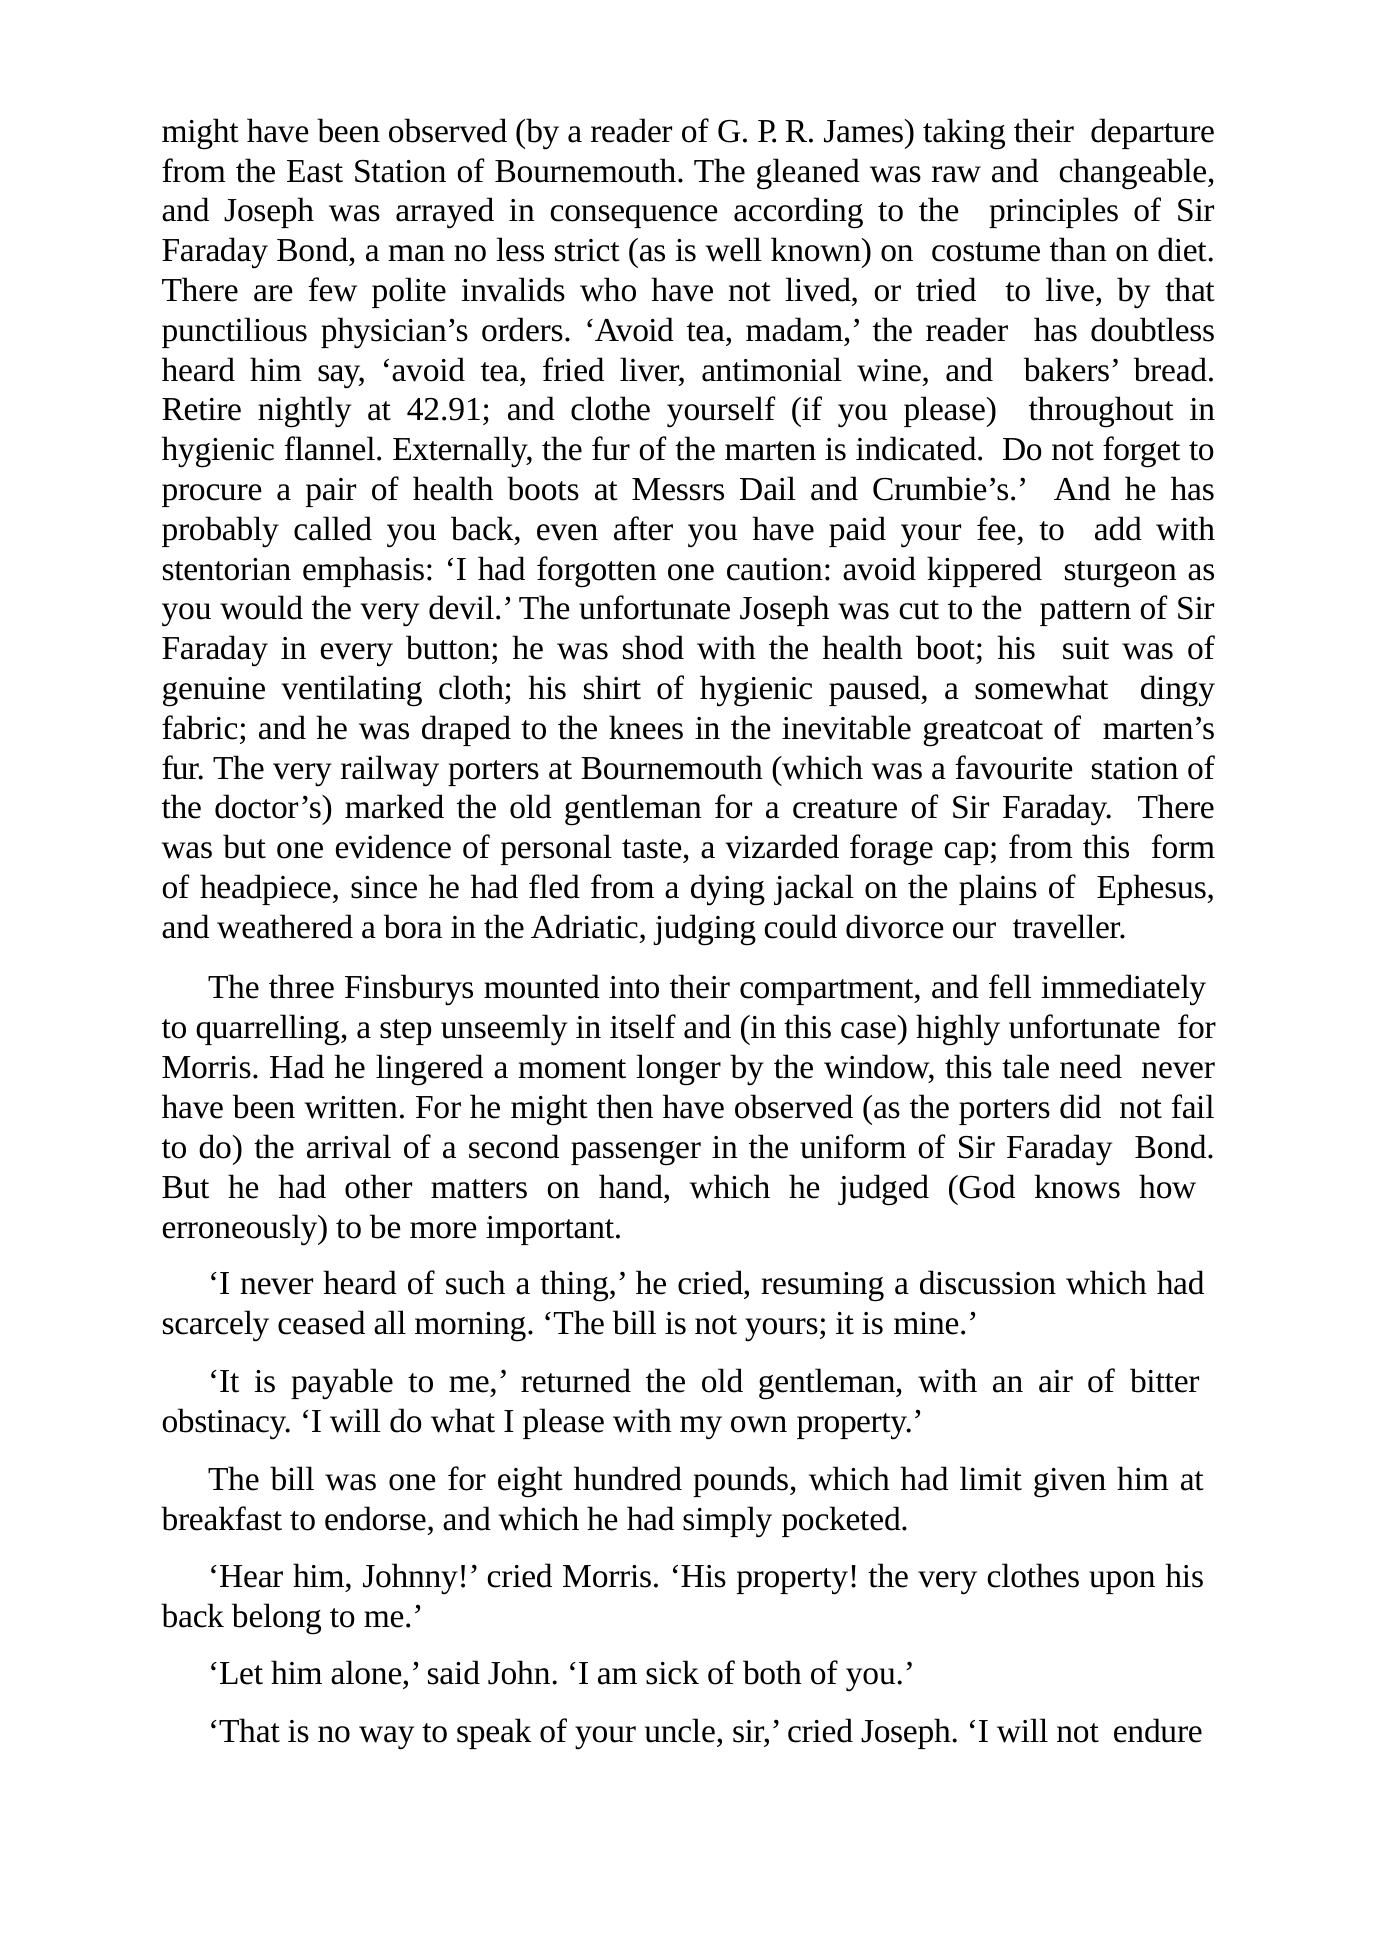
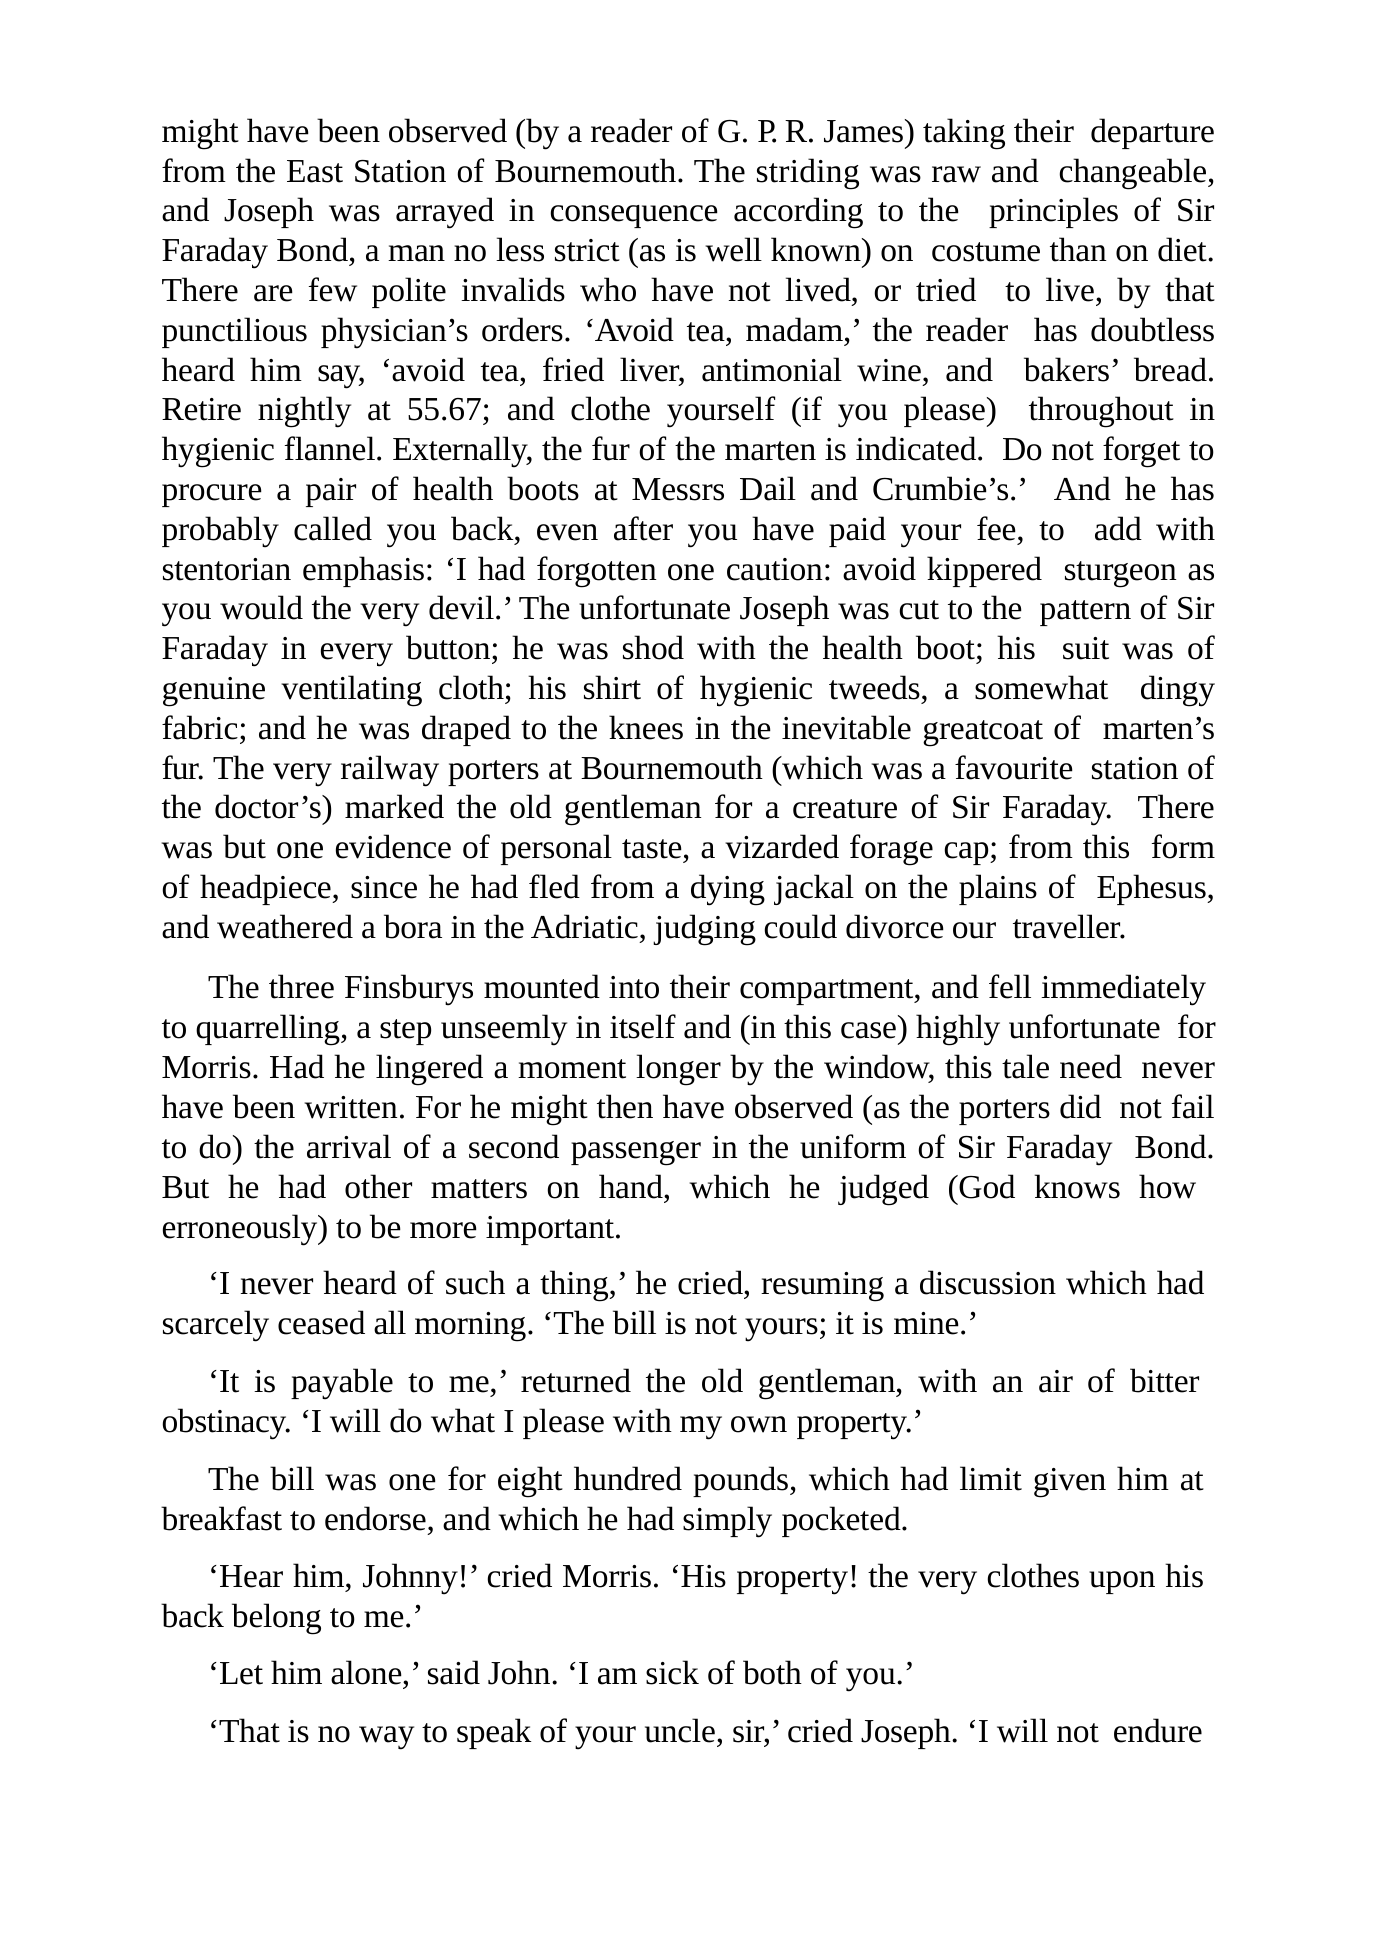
gleaned: gleaned -> striding (808, 171)
42.91: 42.91 -> 55.67 (449, 410)
paused: paused -> tweeds (879, 689)
